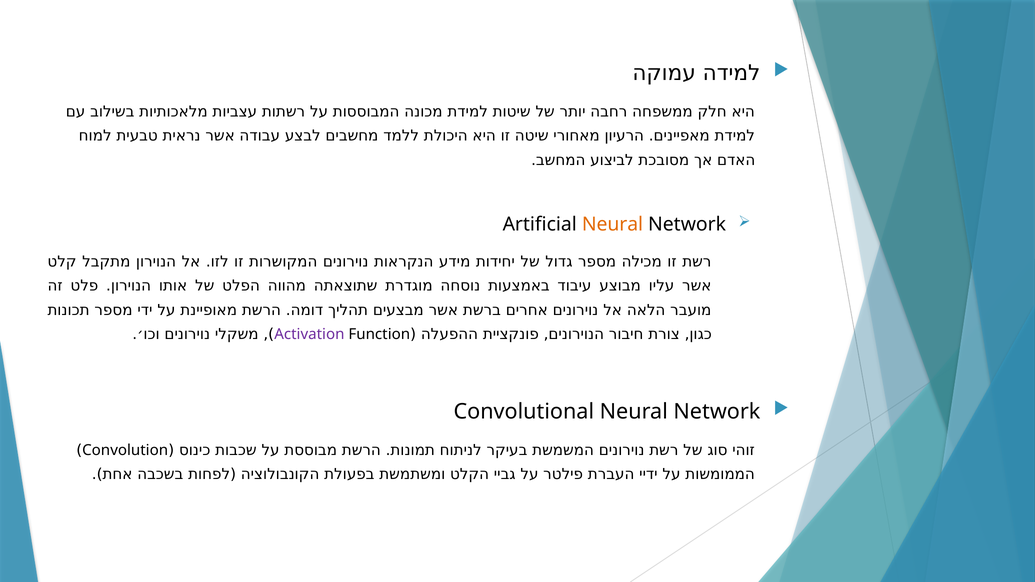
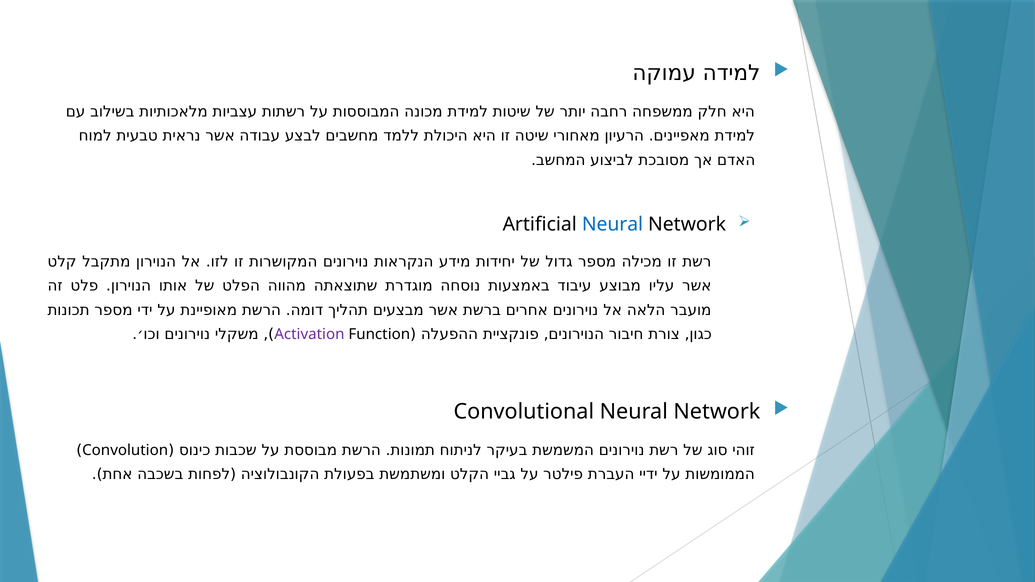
Neural colour: orange -> blue (613, 224)
